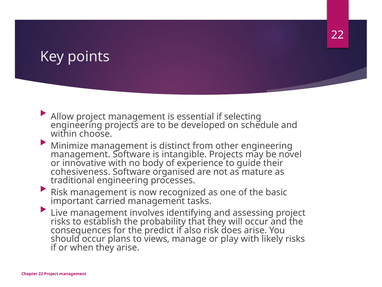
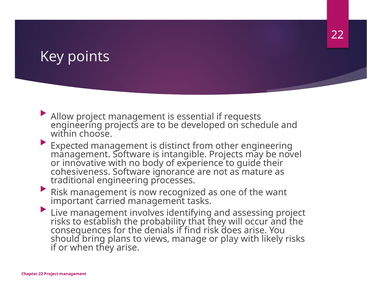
selecting: selecting -> requests (243, 116)
Minimize: Minimize -> Expected (70, 146)
organised: organised -> ignorance (174, 172)
basic: basic -> want (276, 192)
predict: predict -> denials (159, 230)
also: also -> find (193, 230)
should occur: occur -> bring (94, 239)
